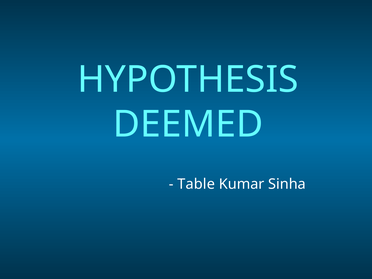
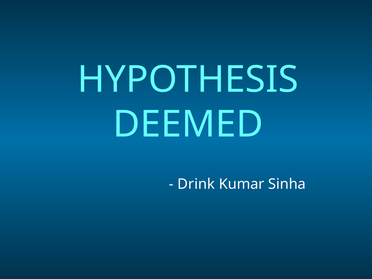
Table: Table -> Drink (196, 184)
